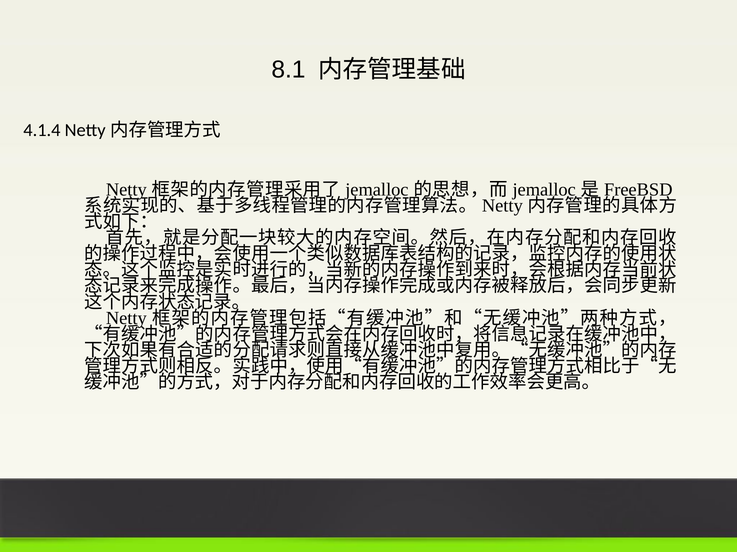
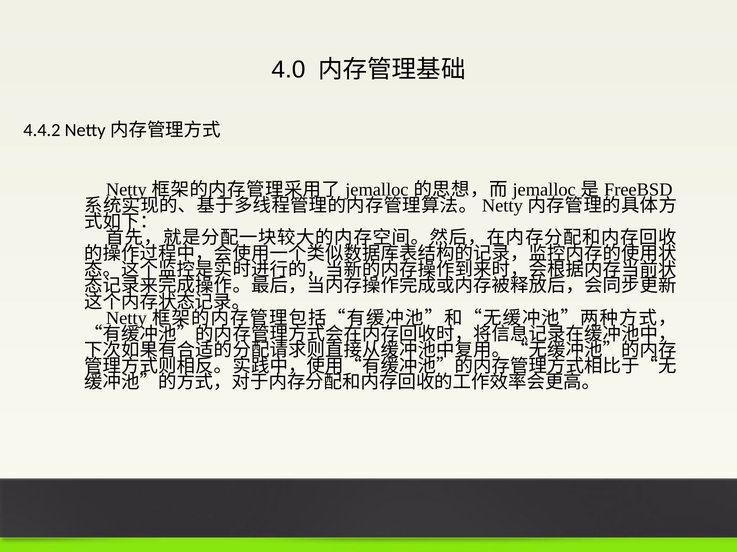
8.1: 8.1 -> 4.0 (288, 70)
4.1.4: 4.1.4 -> 4.4.2 (42, 130)
